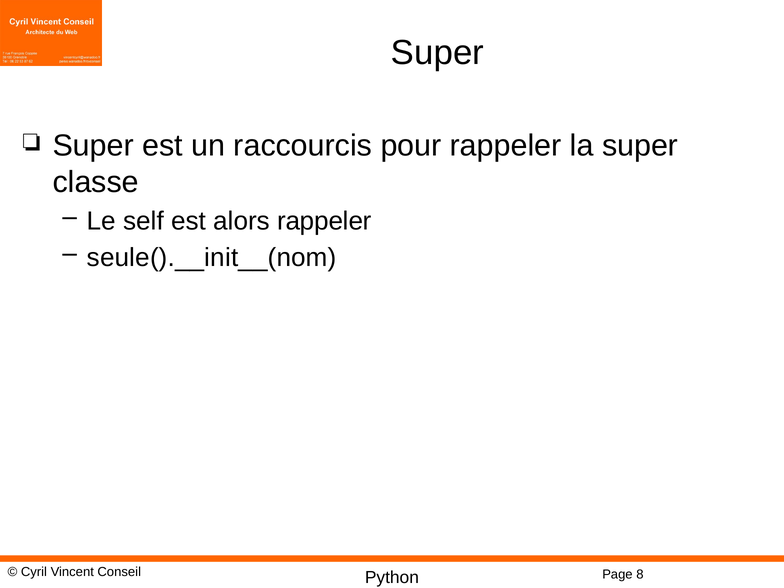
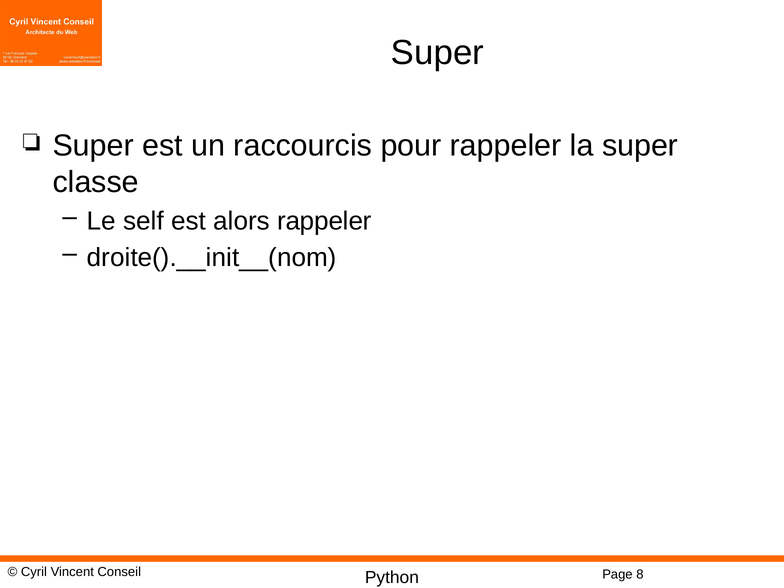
seule().__init__(nom: seule().__init__(nom -> droite().__init__(nom (212, 258)
